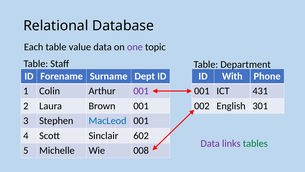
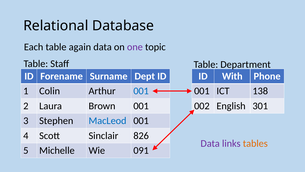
value: value -> again (80, 47)
001 colour: purple -> blue (141, 91)
431: 431 -> 138 (260, 91)
602: 602 -> 826 (141, 135)
tables colour: green -> orange (255, 143)
008: 008 -> 091 (141, 150)
